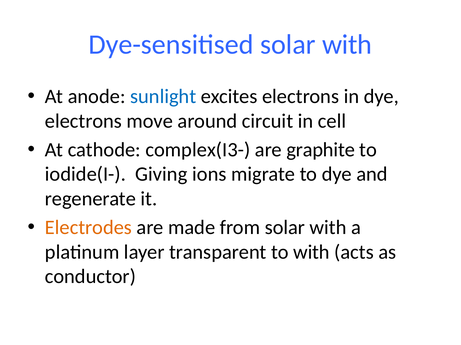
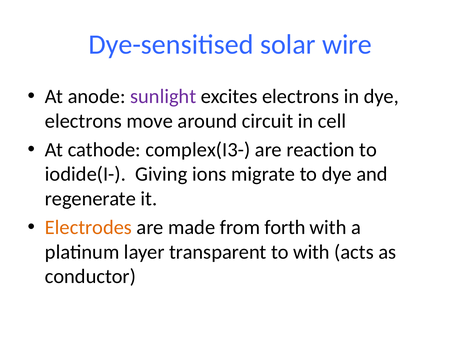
Dye-sensitised solar with: with -> wire (347, 45)
sunlight colour: blue -> purple (163, 97)
graphite: graphite -> reaction (321, 150)
from solar: solar -> forth (285, 228)
